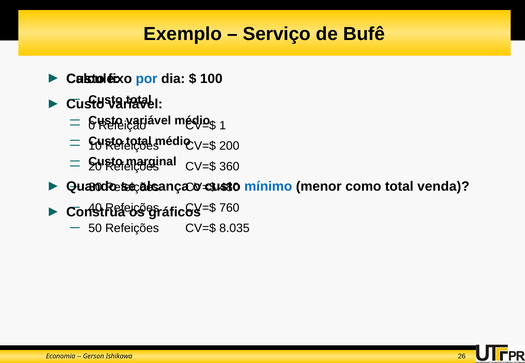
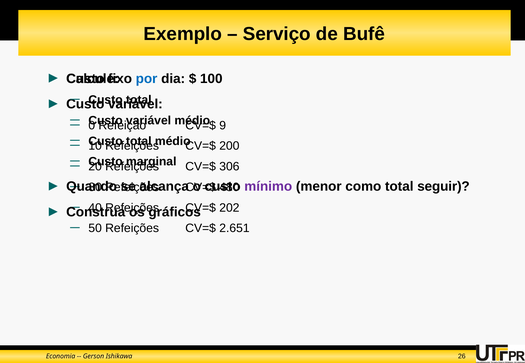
1: 1 -> 9 (223, 126)
360: 360 -> 306 (229, 167)
mínimo colour: blue -> purple (268, 187)
venda: venda -> seguir (443, 187)
760: 760 -> 202 (229, 208)
8.035: 8.035 -> 2.651 (234, 229)
